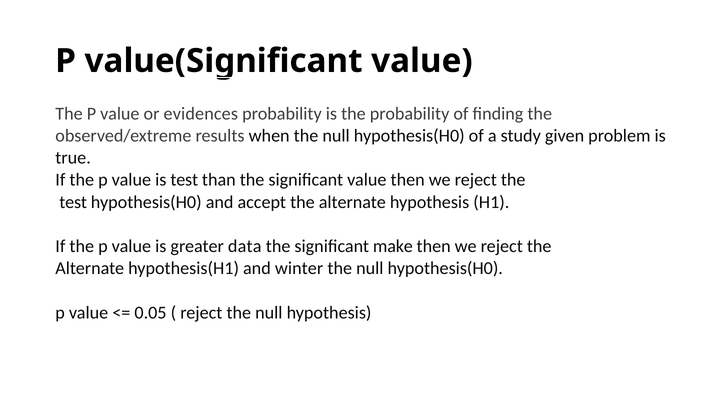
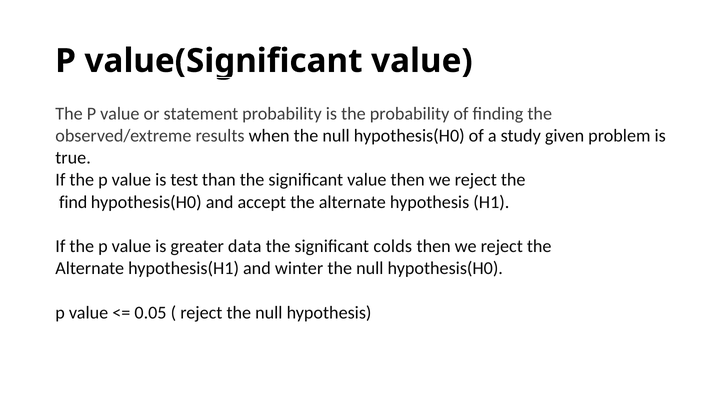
evidences: evidences -> statement (201, 114)
test: test -> find (73, 202)
make: make -> colds (393, 246)
